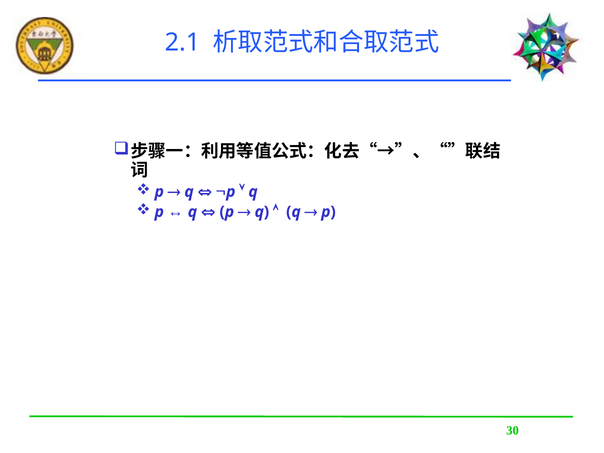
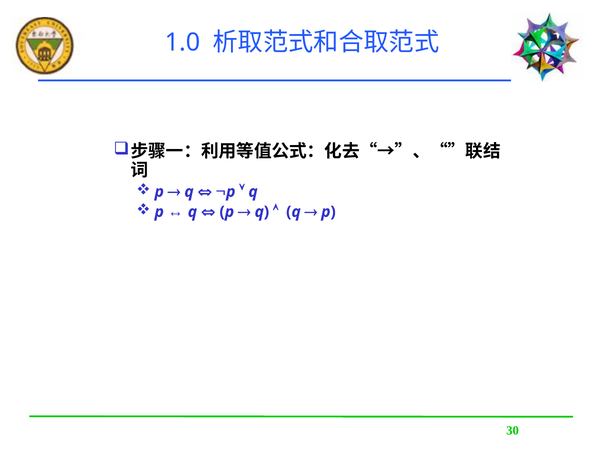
2.1: 2.1 -> 1.0 (182, 42)
